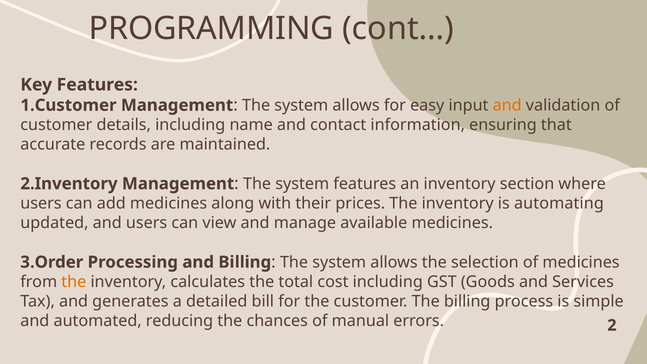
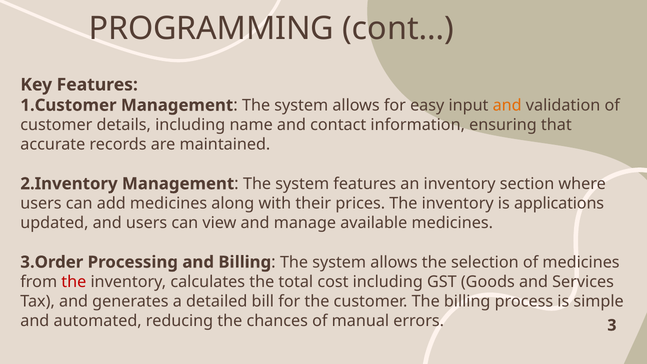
automating: automating -> applications (559, 203)
the colour: orange -> red (74, 282)
2: 2 -> 3 (612, 325)
